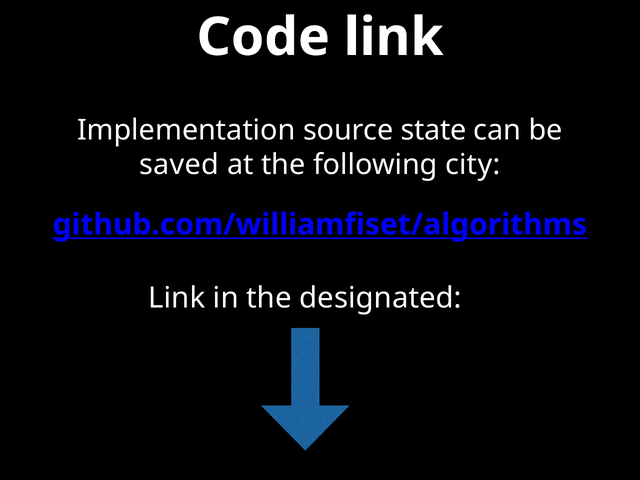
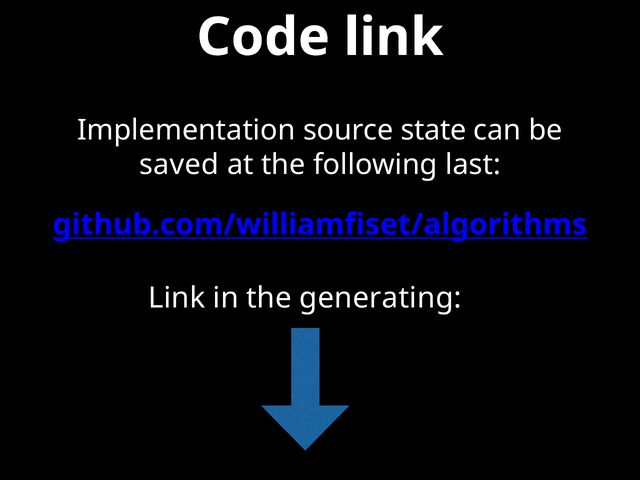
city: city -> last (473, 165)
designated: designated -> generating (380, 298)
